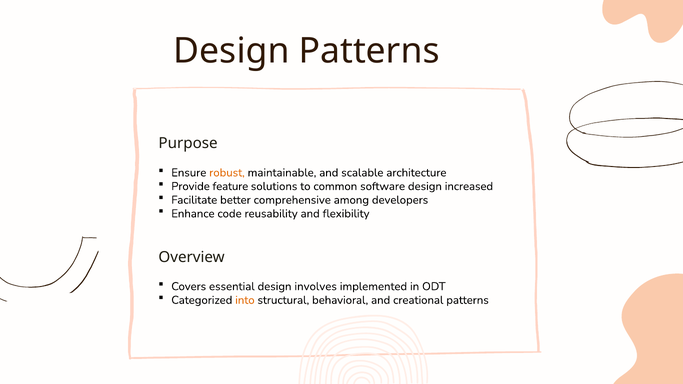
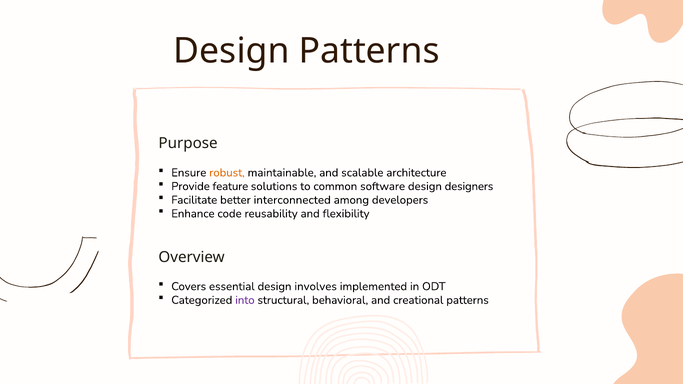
increased: increased -> designers (469, 186)
comprehensive: comprehensive -> interconnected (292, 200)
into colour: orange -> purple (245, 300)
